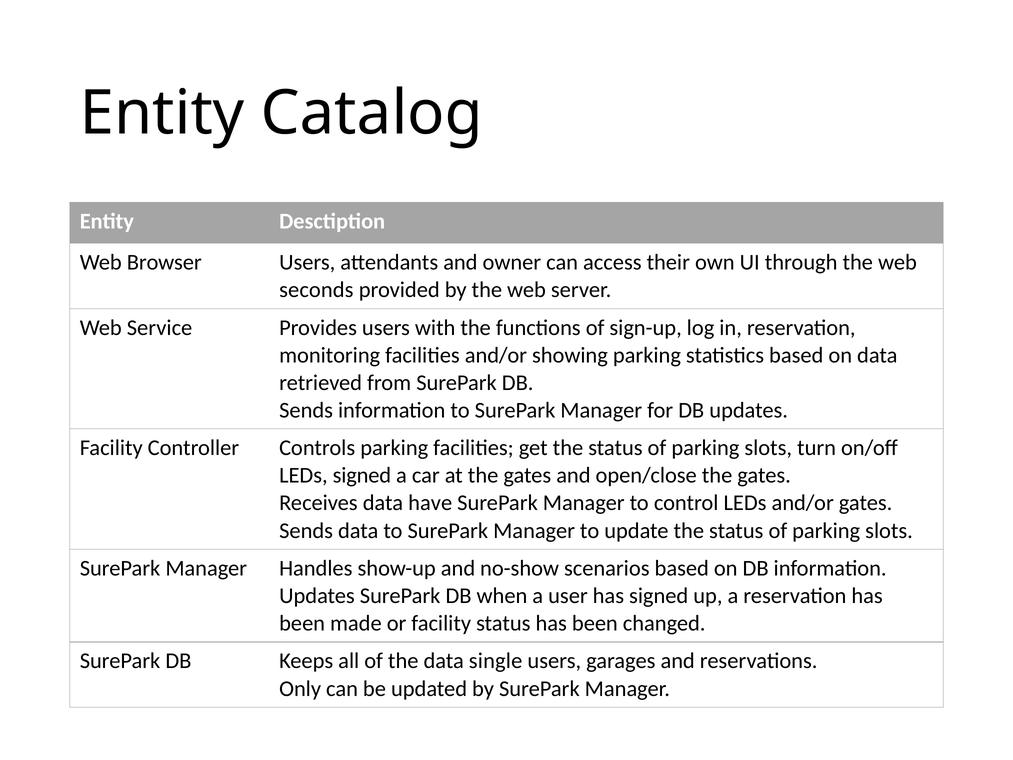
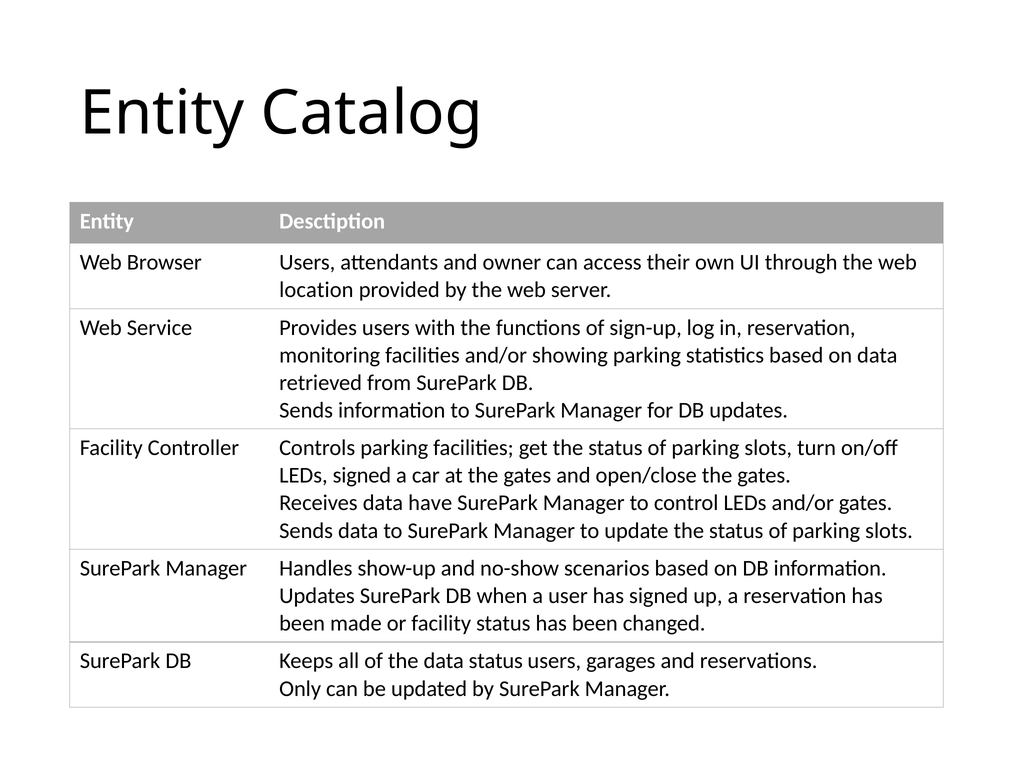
seconds: seconds -> location (316, 290)
data single: single -> status (496, 661)
